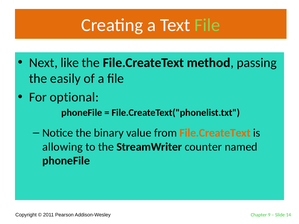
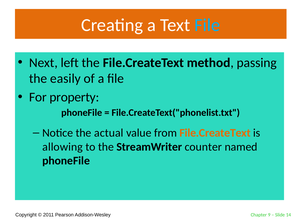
File colour: light green -> light blue (207, 25)
like: like -> left (70, 63)
optional: optional -> property (74, 97)
binary: binary -> actual (109, 133)
